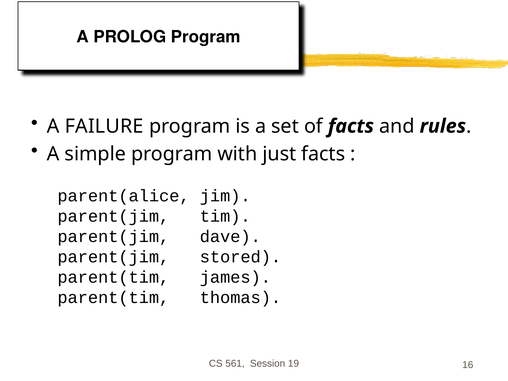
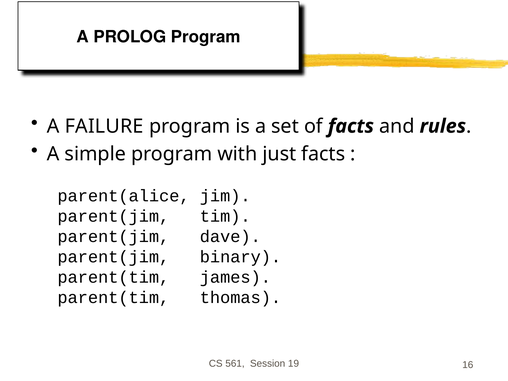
stored: stored -> binary (240, 257)
